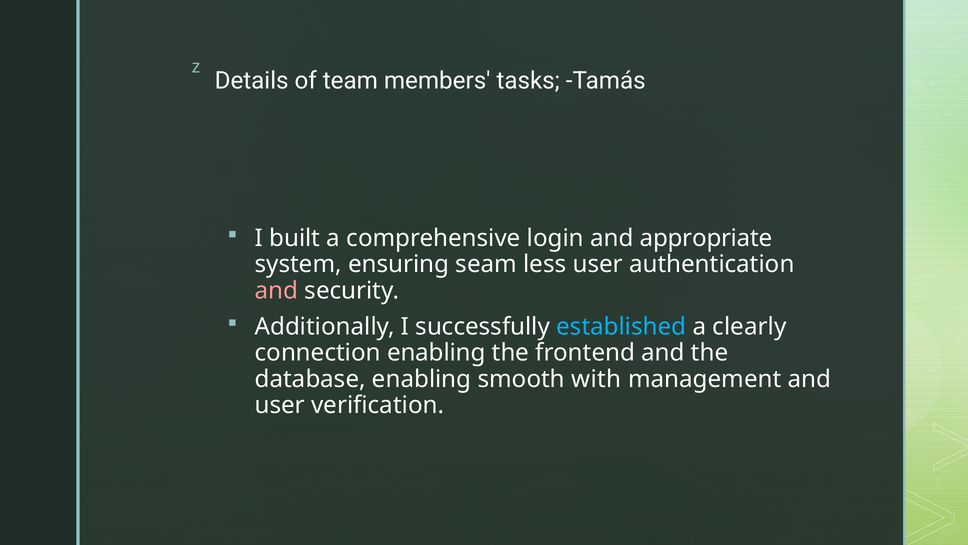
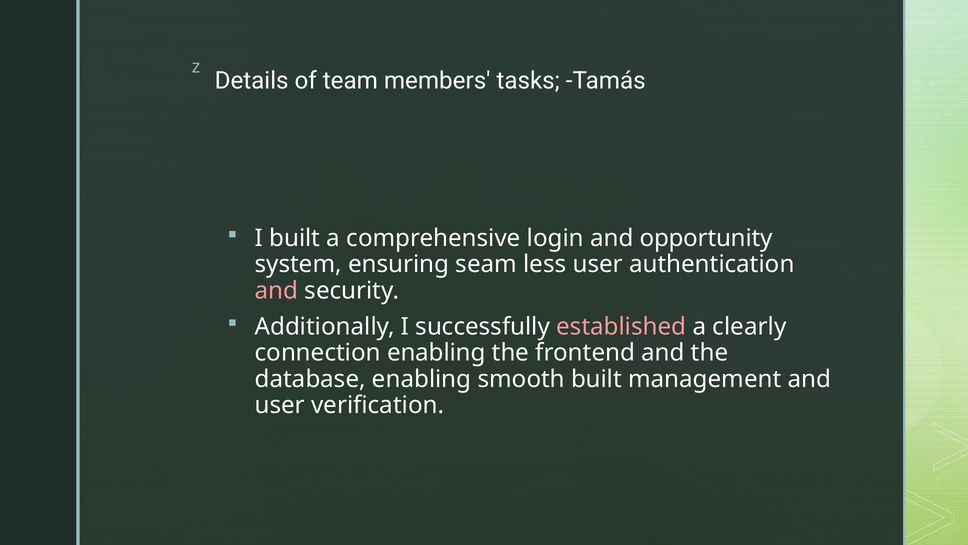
appropriate: appropriate -> opportunity (706, 238)
established colour: light blue -> pink (621, 327)
smooth with: with -> built (596, 379)
